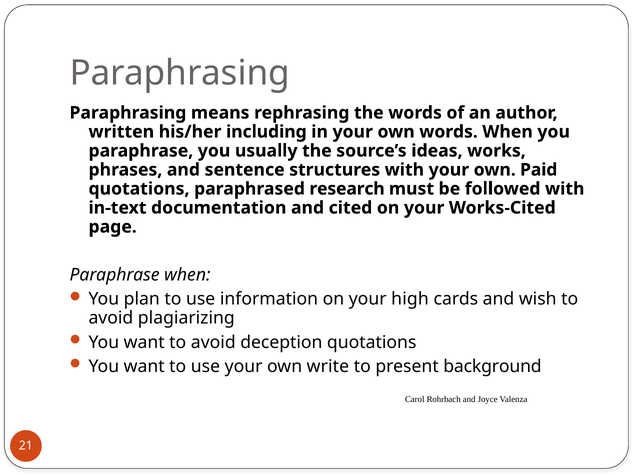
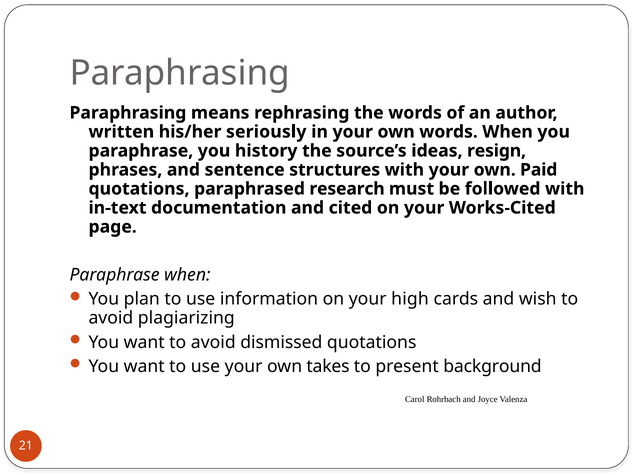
including: including -> seriously (266, 132)
usually: usually -> history (266, 151)
works: works -> resign (497, 151)
deception: deception -> dismissed (281, 342)
write: write -> takes (328, 366)
